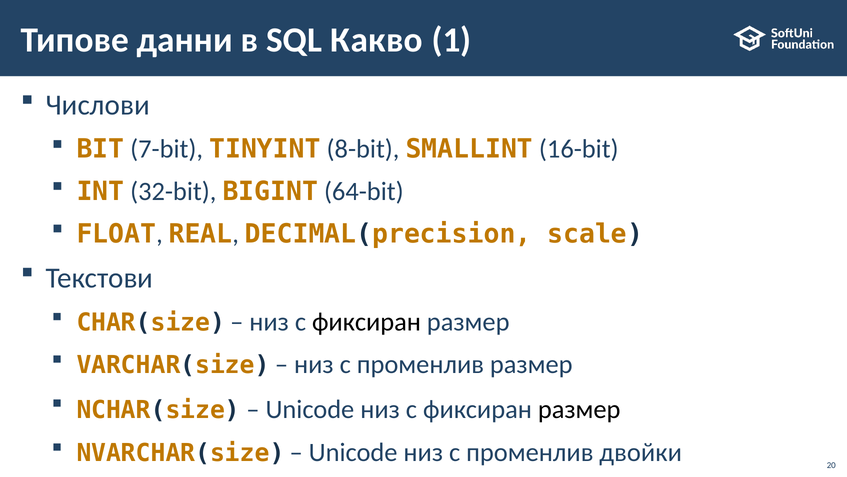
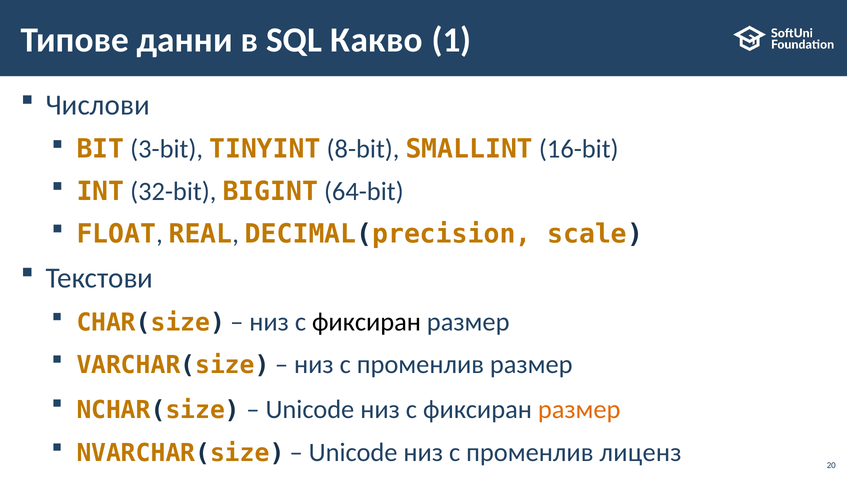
7-bit: 7-bit -> 3-bit (167, 149)
размер colour: black -> orange (579, 409)
двойки: двойки -> лиценз (641, 452)
